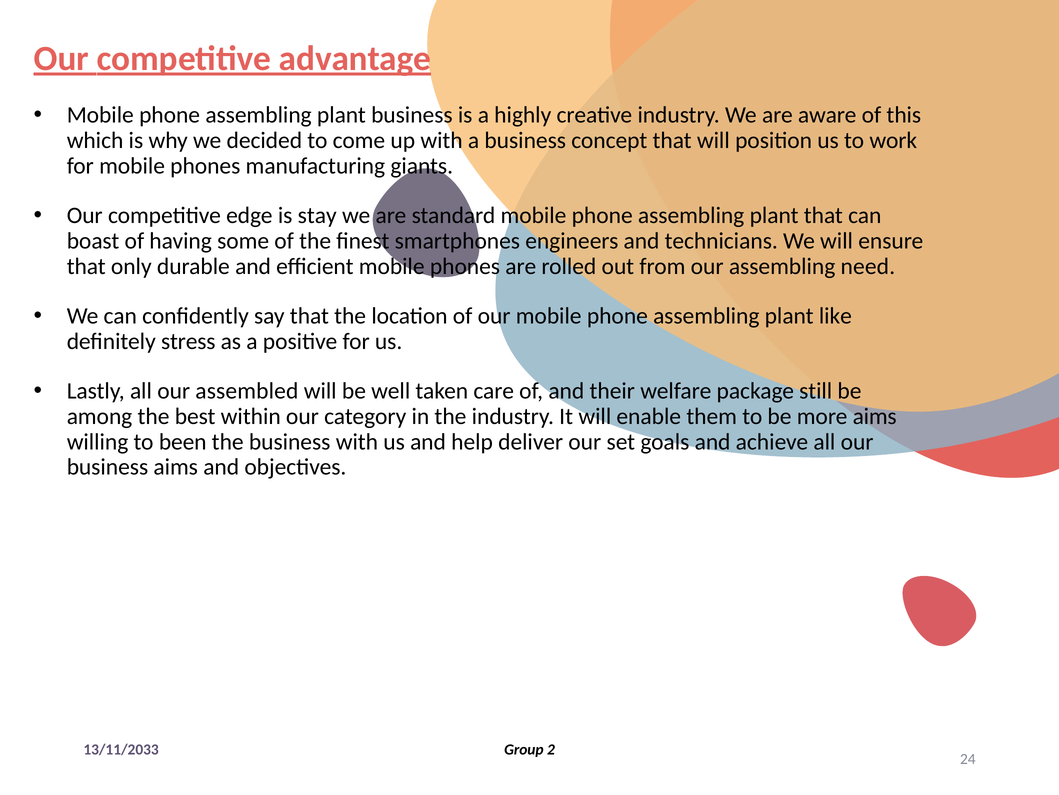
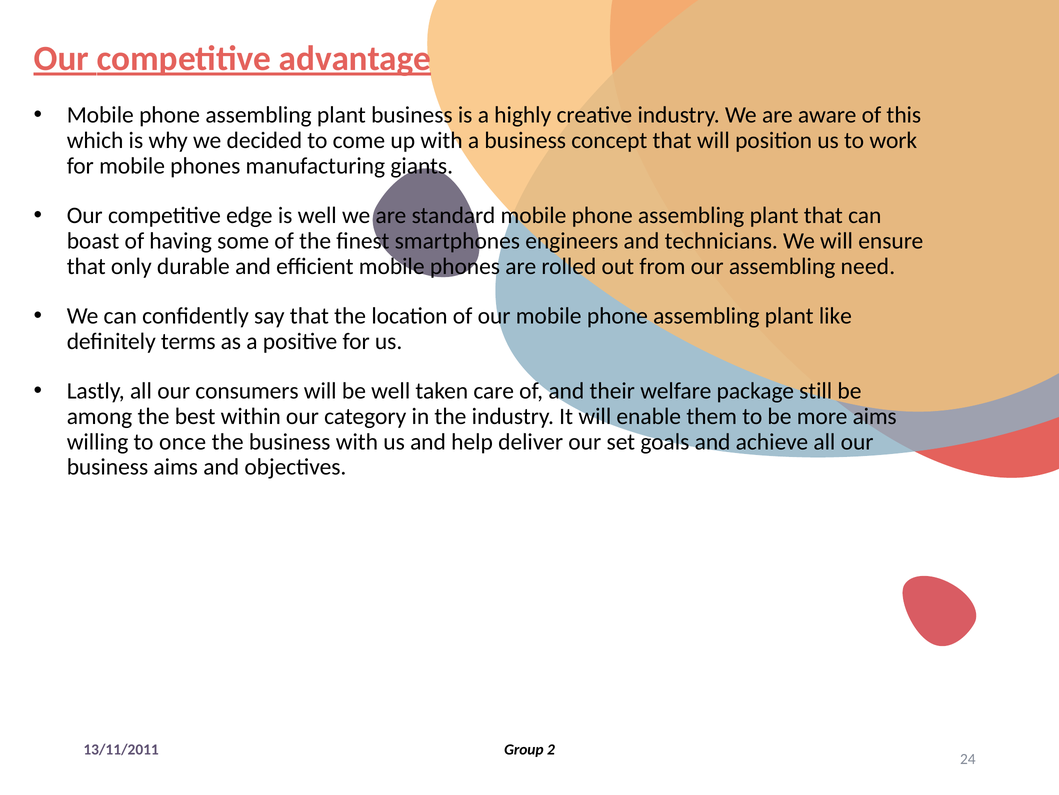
is stay: stay -> well (317, 215)
stress: stress -> terms (188, 341)
assembled: assembled -> consumers (247, 391)
been: been -> once (183, 441)
13/11/2033: 13/11/2033 -> 13/11/2011 (121, 749)
